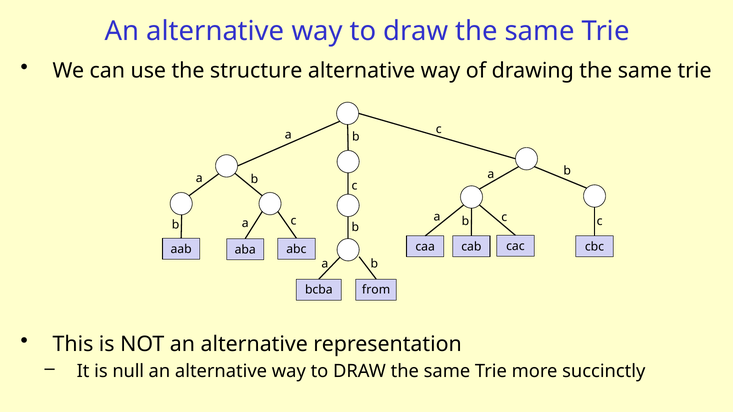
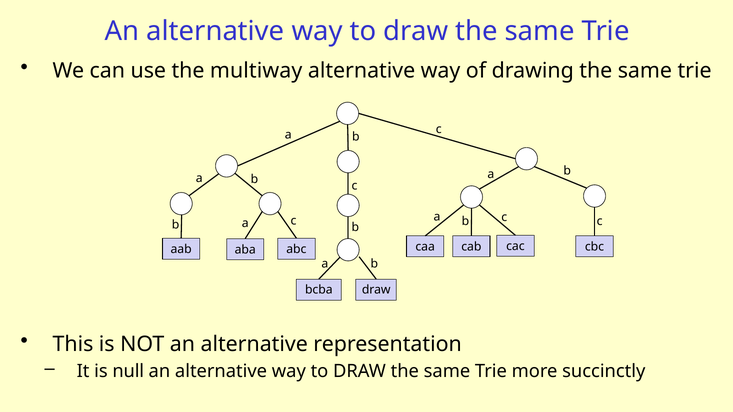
structure: structure -> multiway (256, 71)
bcba from: from -> draw (376, 290)
